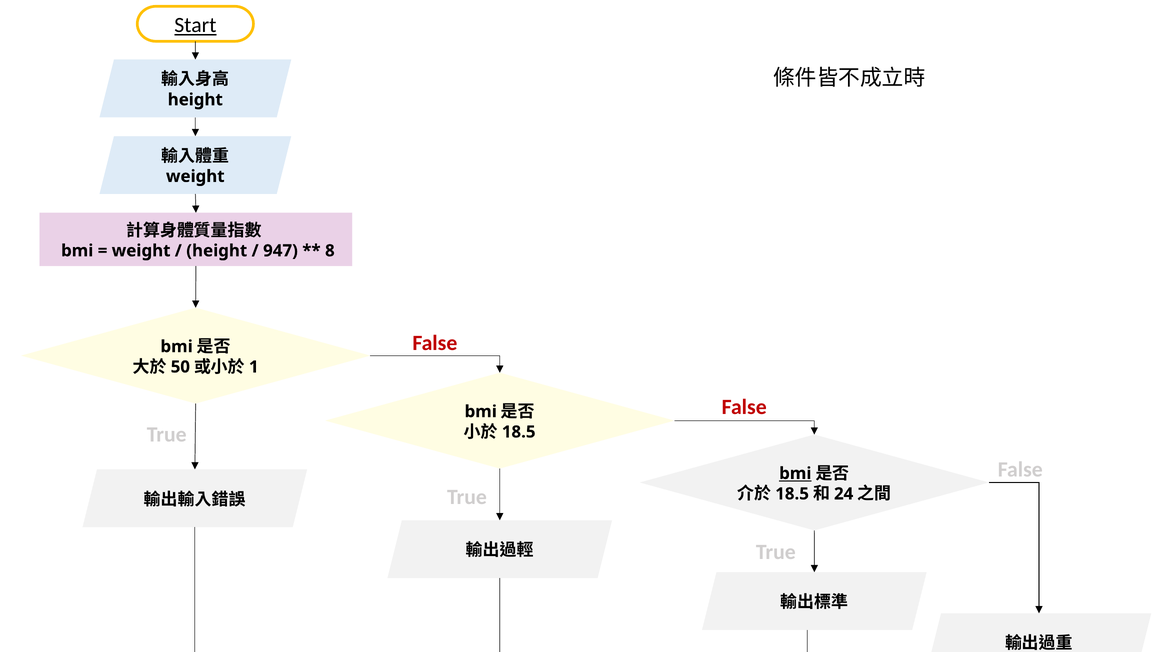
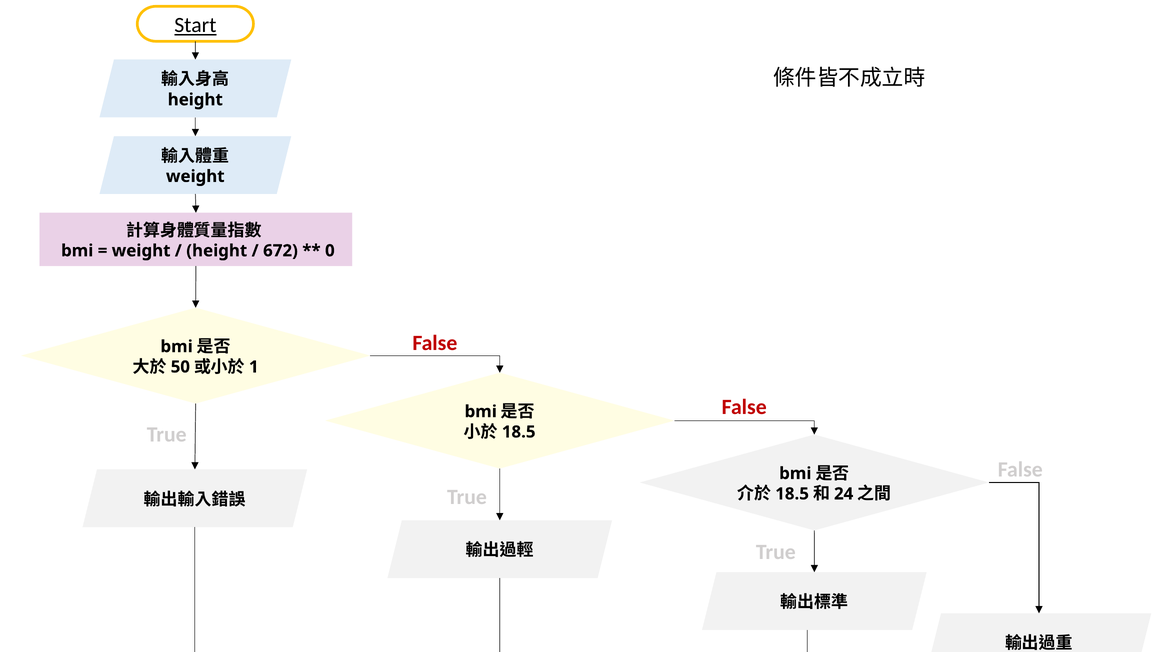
947: 947 -> 672 (280, 251)
8: 8 -> 0 (330, 251)
bmi underline: present -> none (795, 473)
